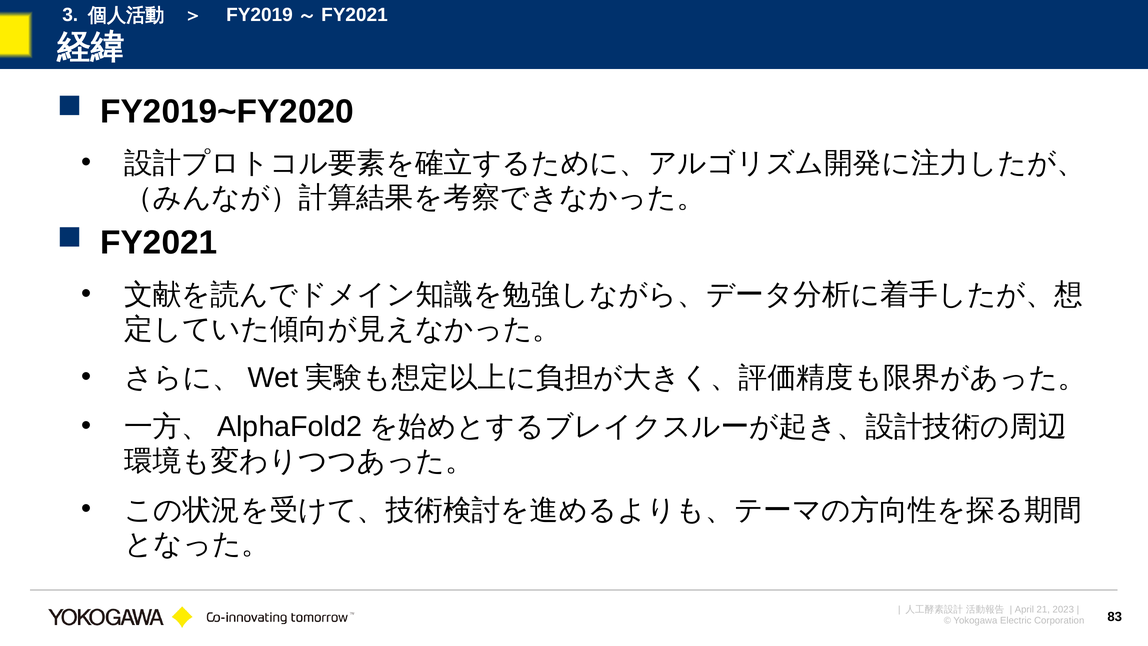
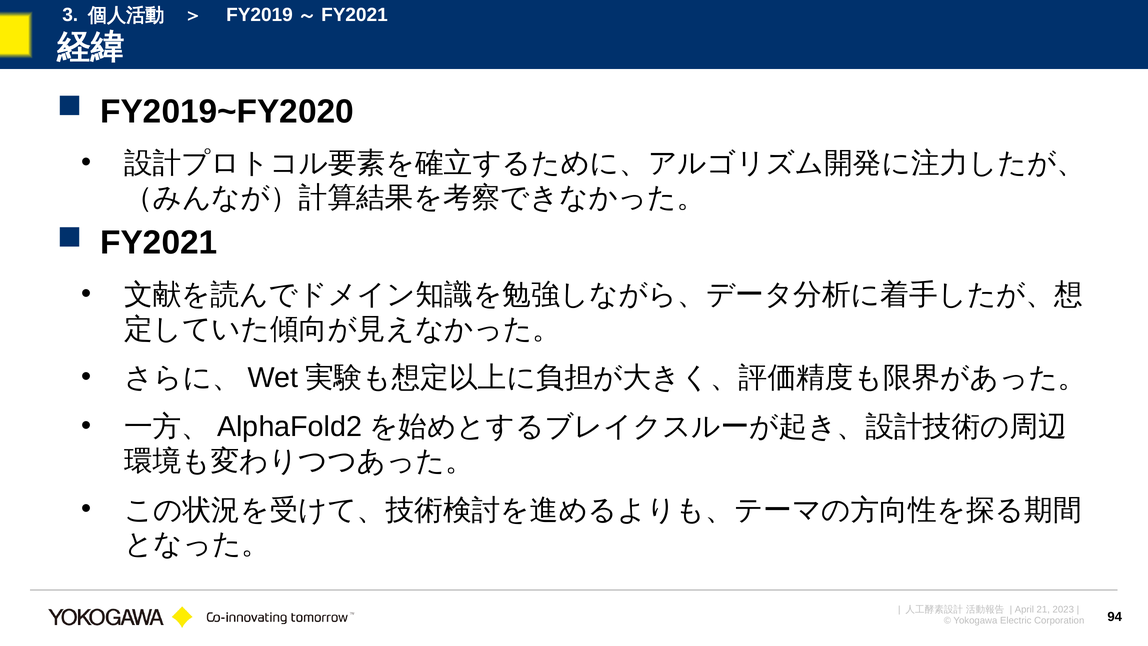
83: 83 -> 94 (1115, 617)
